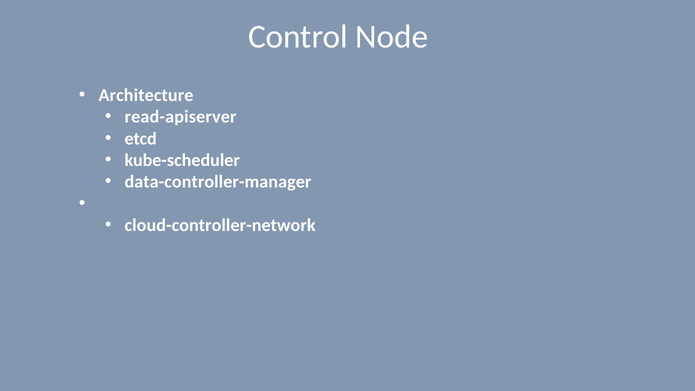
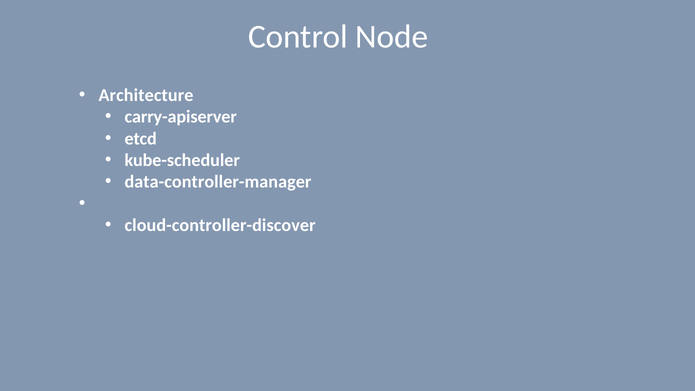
read-apiserver: read-apiserver -> carry-apiserver (181, 117)
cloud-controller-network: cloud-controller-network -> cloud-controller-discover (220, 225)
